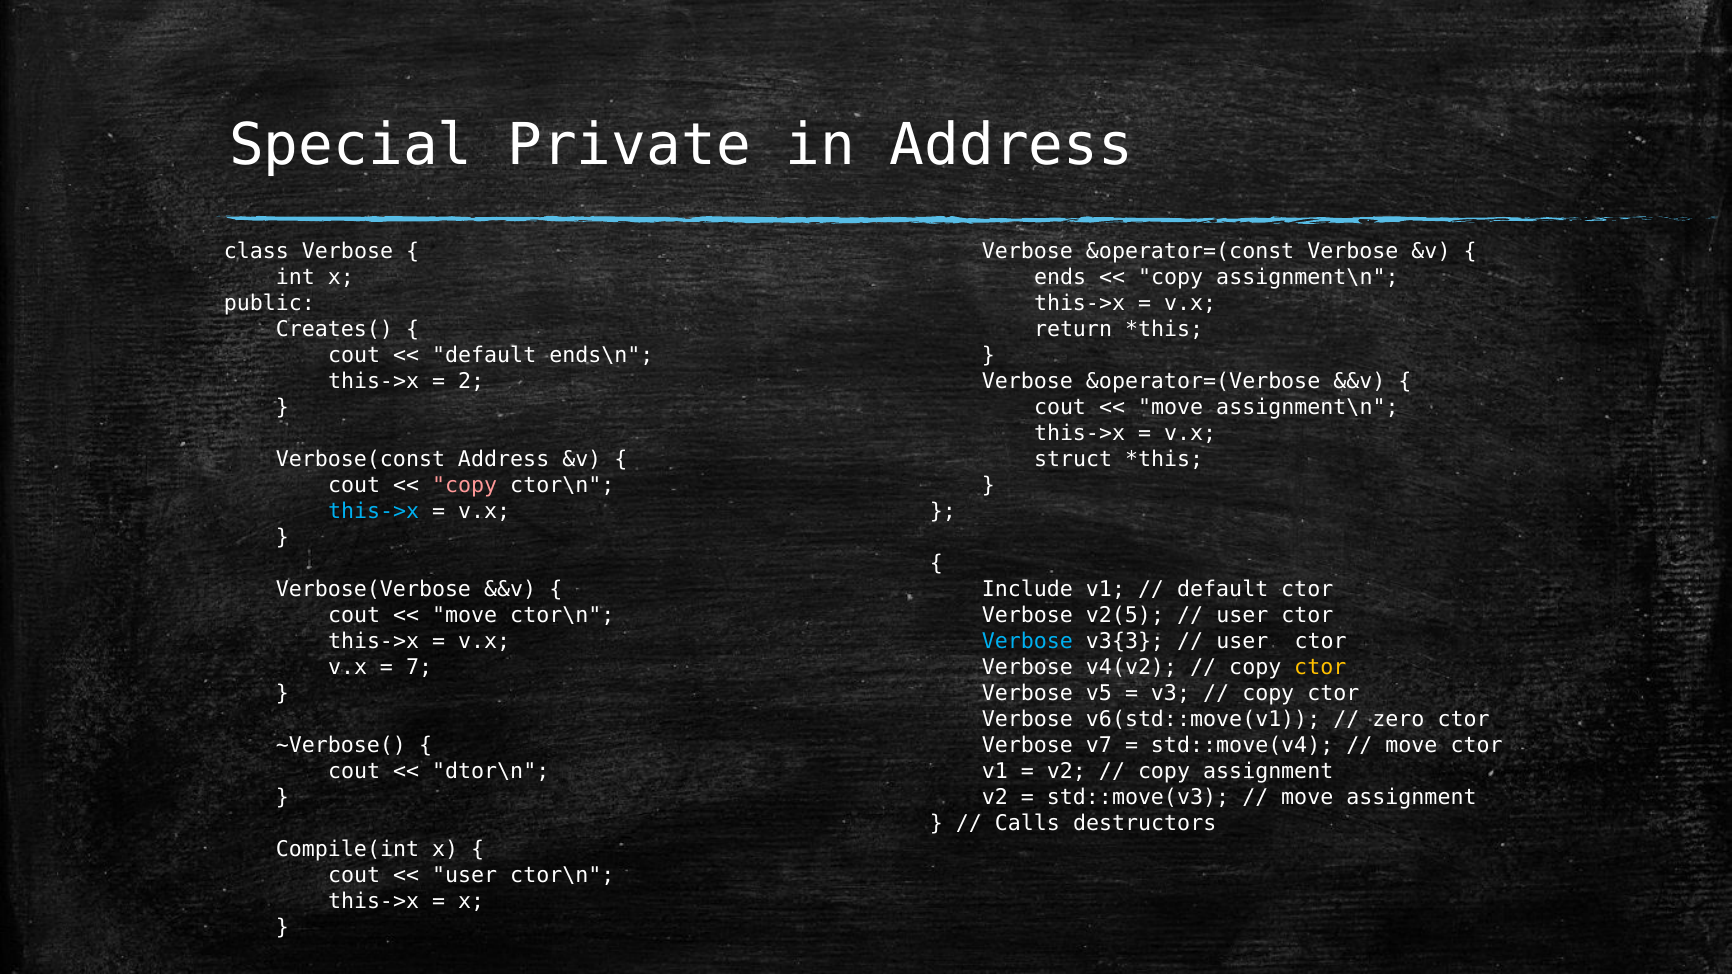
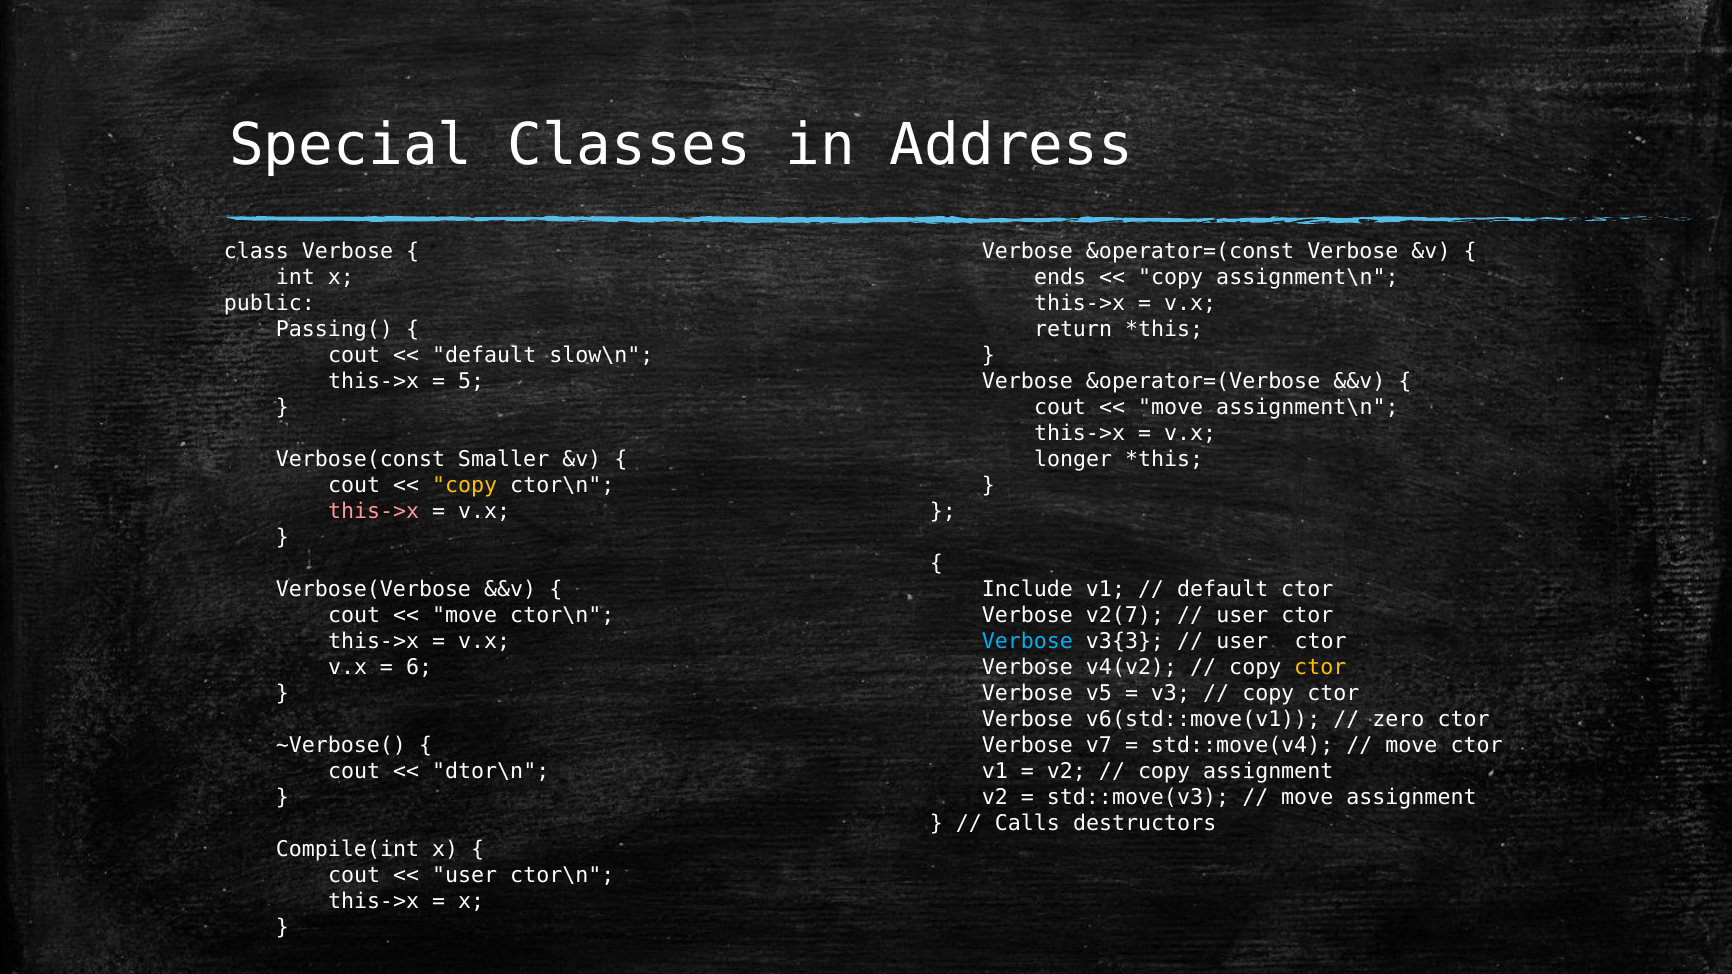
Private: Private -> Classes (629, 146)
Creates(: Creates( -> Passing( (334, 330)
ends\n: ends\n -> slow\n (601, 356)
2: 2 -> 5 (471, 382)
Verbose(const Address: Address -> Smaller (504, 460)
struct: struct -> longer (1073, 460)
copy colour: pink -> yellow (465, 486)
this->x colour: light blue -> pink (374, 512)
v2(5: v2(5 -> v2(7 (1125, 616)
7: 7 -> 6 (419, 668)
